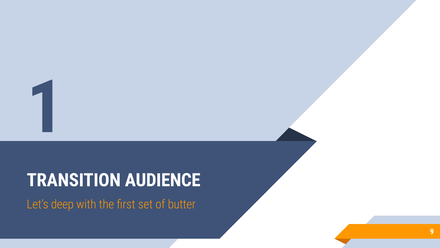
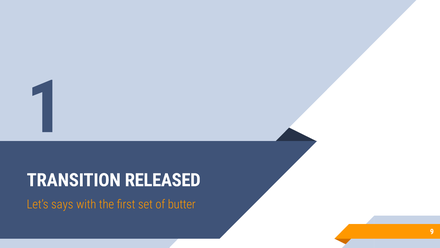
AUDIENCE: AUDIENCE -> RELEASED (163, 180)
deep: deep -> says (62, 204)
